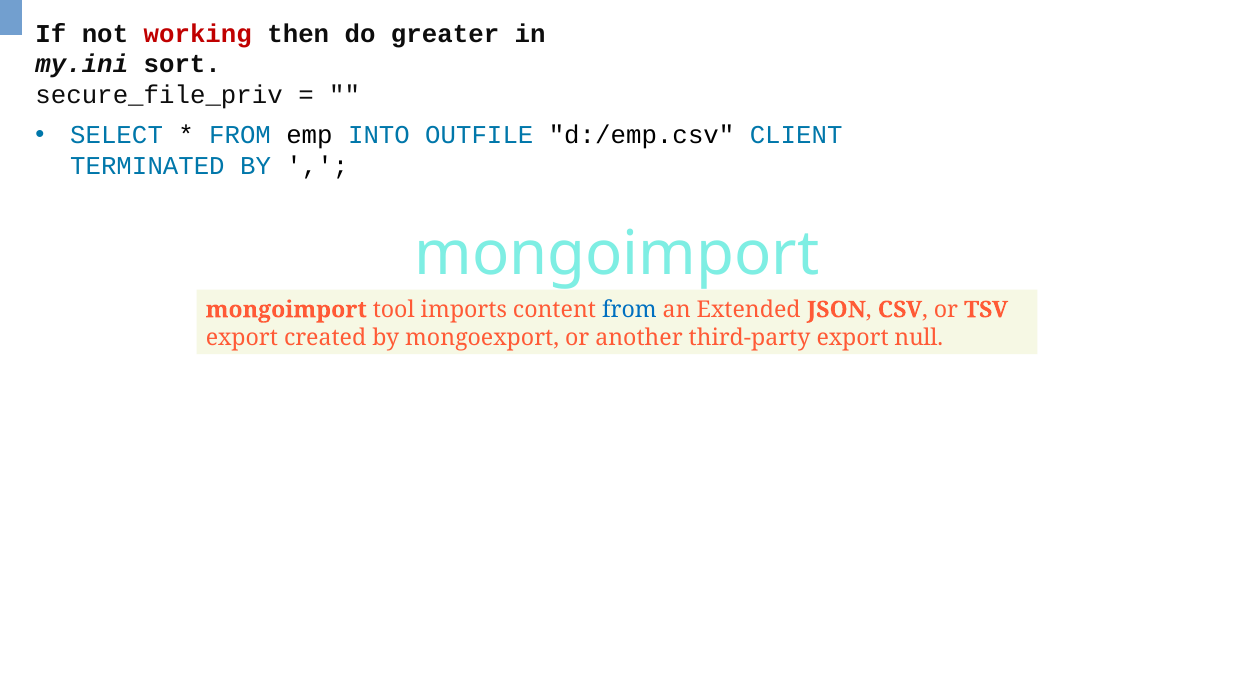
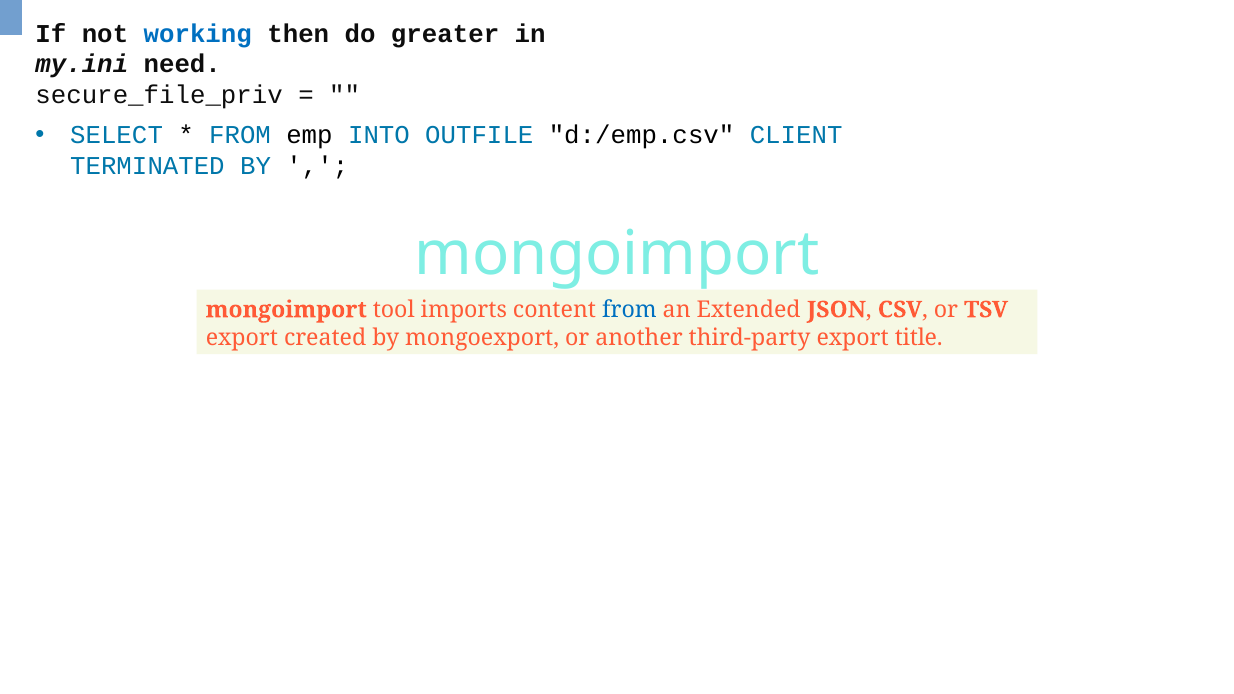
working colour: red -> blue (198, 34)
sort: sort -> need (182, 64)
null: null -> title (919, 337)
